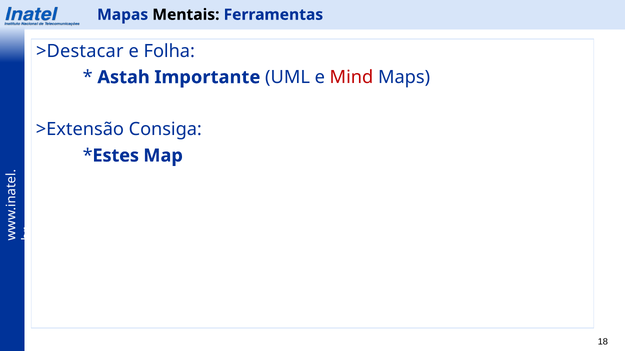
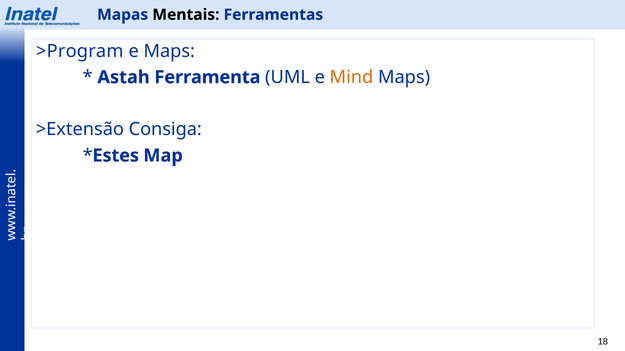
>Destacar: >Destacar -> >Program (80, 51)
e Folha: Folha -> Maps (169, 51)
Importante: Importante -> Ferramenta (207, 77)
Mind colour: red -> orange (351, 77)
